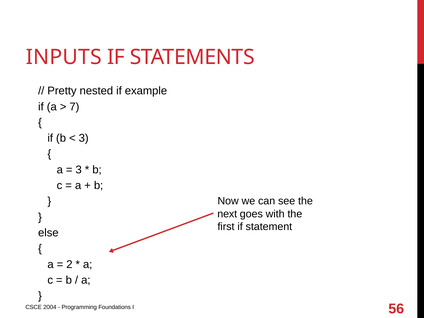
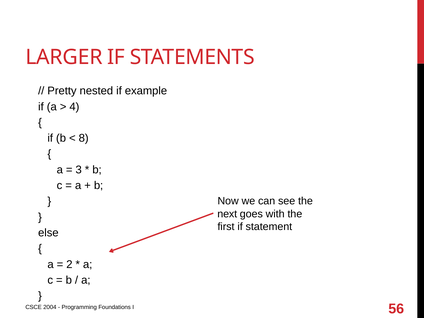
INPUTS: INPUTS -> LARGER (64, 57)
7: 7 -> 4 (74, 107)
3: 3 -> 8 (84, 138)
